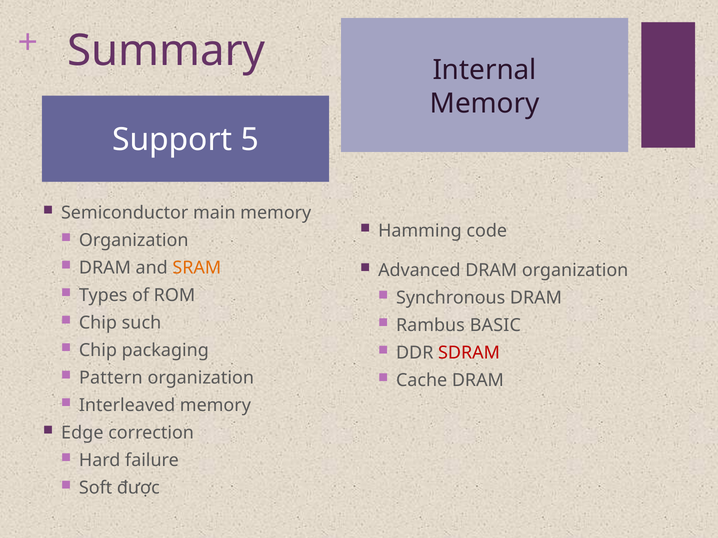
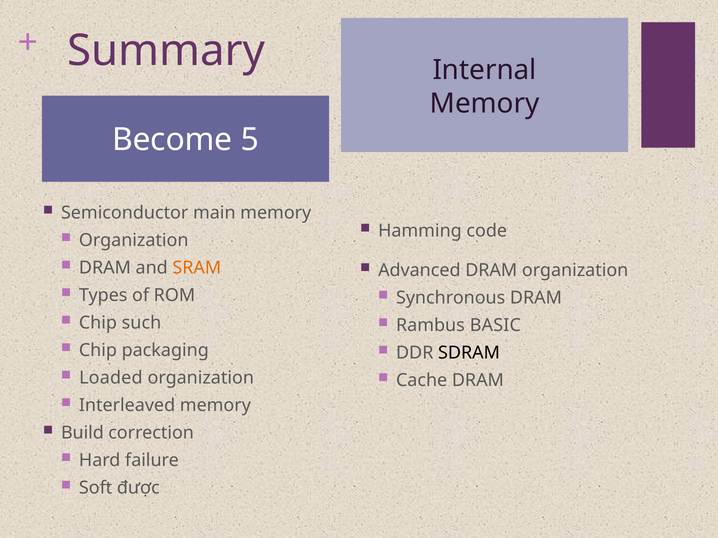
Support: Support -> Become (172, 140)
SDRAM colour: red -> black (469, 353)
Pattern: Pattern -> Loaded (111, 378)
Edge: Edge -> Build (82, 433)
